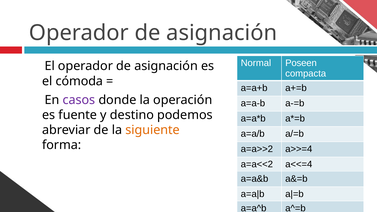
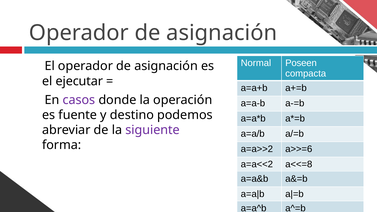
cómoda: cómoda -> ejecutar (79, 81)
siguiente colour: orange -> purple (153, 130)
a>>=4: a>>=4 -> a>>=6 (299, 149)
a<<=4: a<<=4 -> a<<=8 (299, 164)
